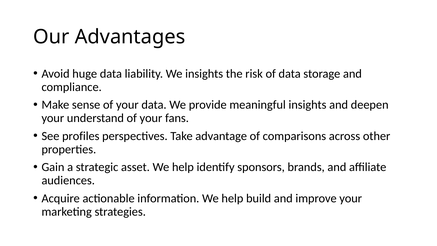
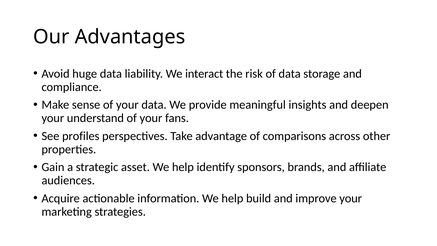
We insights: insights -> interact (204, 74)
